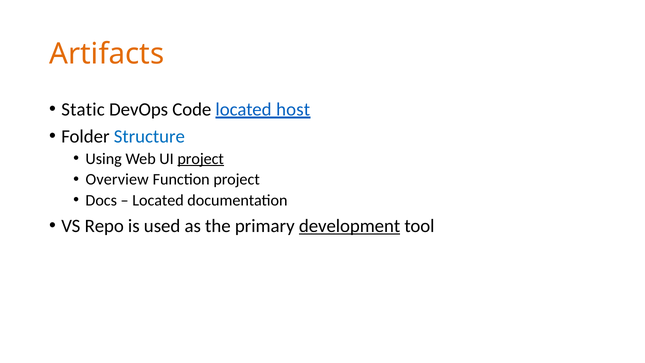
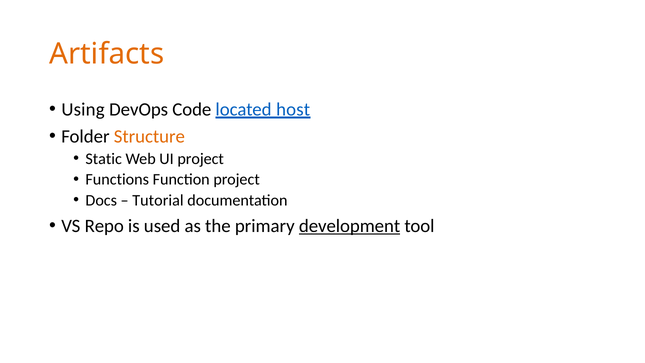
Static: Static -> Using (83, 109)
Structure colour: blue -> orange (149, 136)
Using: Using -> Static (104, 159)
project underline: present -> none (201, 159)
Overview: Overview -> Functions (117, 179)
Located: Located -> Tutorial (158, 200)
